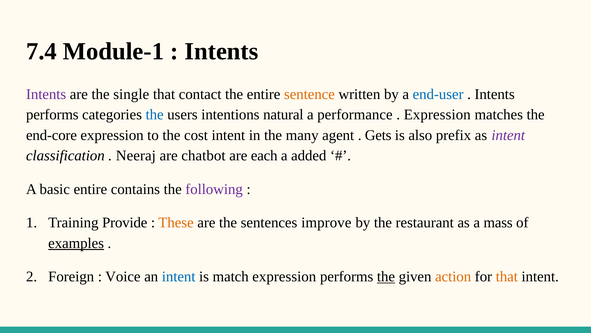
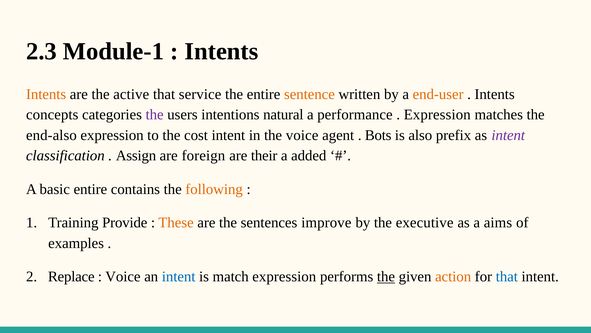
7.4: 7.4 -> 2.3 (41, 51)
Intents colour: purple -> orange (46, 94)
single: single -> active (131, 94)
contact: contact -> service (200, 94)
end-user colour: blue -> orange (438, 94)
performs: performs -> concepts (52, 115)
the colour: blue -> purple (155, 115)
end-core: end-core -> end-also (51, 135)
the many: many -> voice (302, 135)
Gets: Gets -> Bots (378, 135)
Neeraj: Neeraj -> Assign (136, 155)
chatbot: chatbot -> foreign (203, 155)
each: each -> their (264, 155)
following colour: purple -> orange (214, 189)
restaurant: restaurant -> executive (425, 222)
mass: mass -> aims (498, 222)
examples underline: present -> none (76, 243)
Foreign: Foreign -> Replace (71, 276)
that colour: orange -> blue (507, 276)
